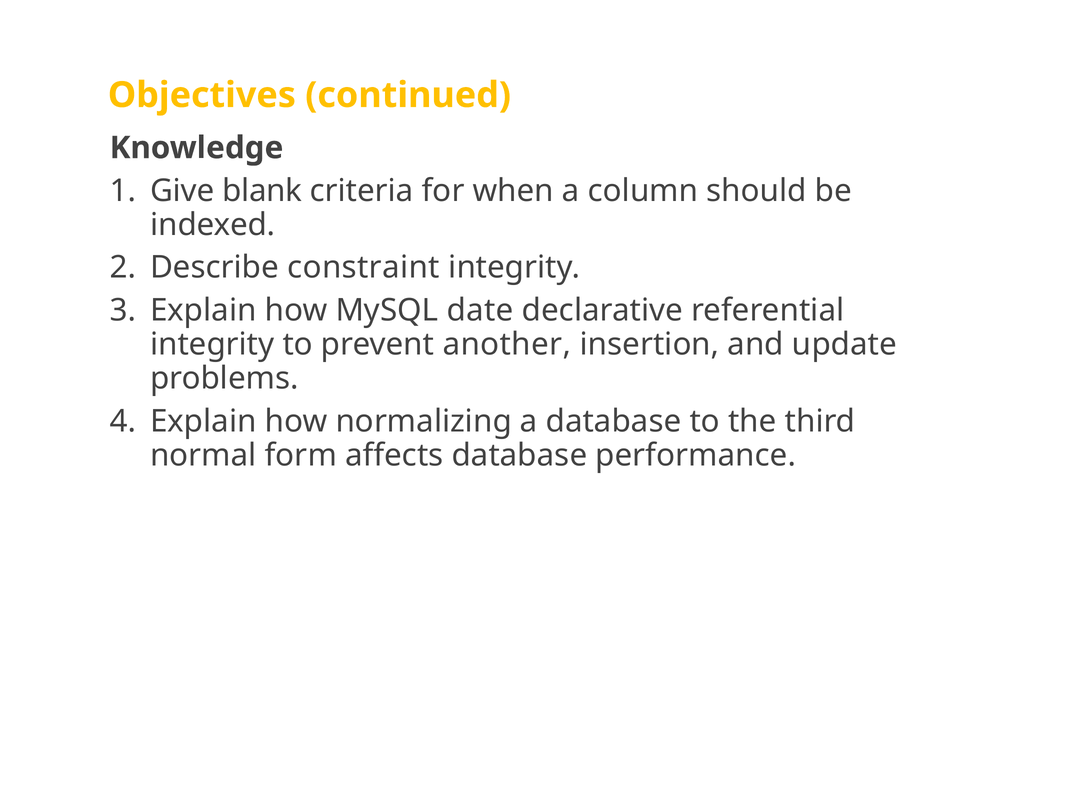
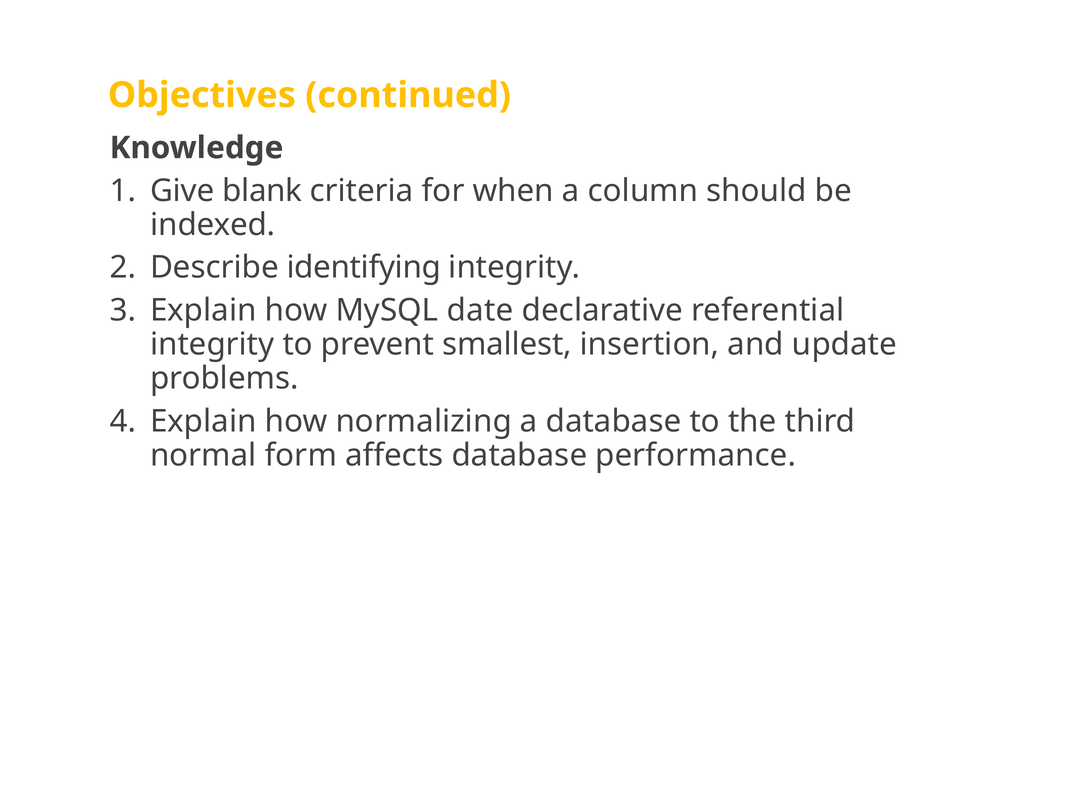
constraint: constraint -> identifying (364, 268)
another: another -> smallest (507, 345)
